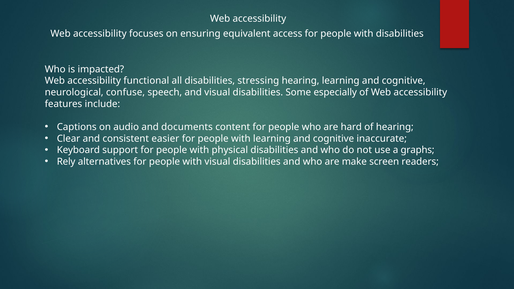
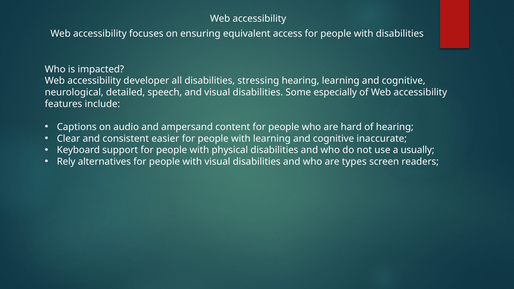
functional: functional -> developer (146, 81)
confuse: confuse -> detailed (126, 92)
documents: documents -> ampersand (187, 127)
graphs: graphs -> usually (418, 150)
make: make -> types (354, 162)
